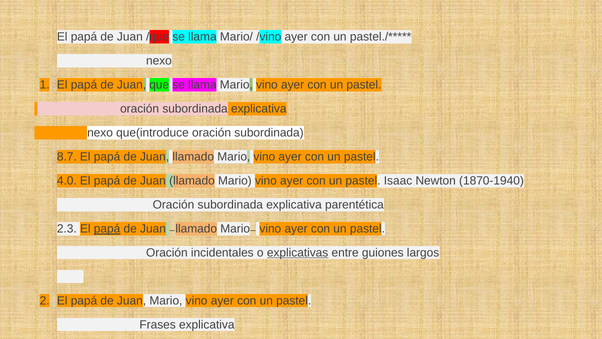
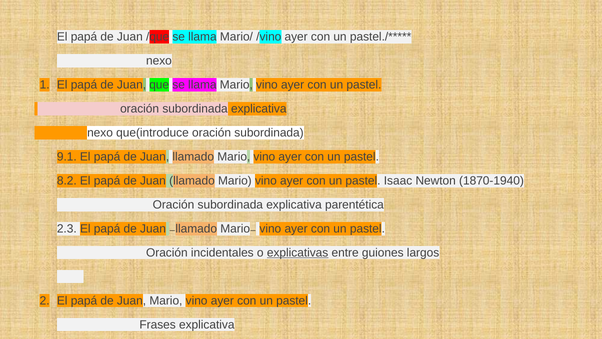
8.7: 8.7 -> 9.1 (67, 157)
4.0: 4.0 -> 8.2 (67, 181)
papá underline: present -> none (107, 229)
